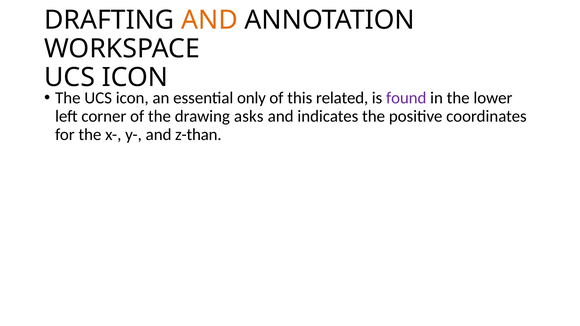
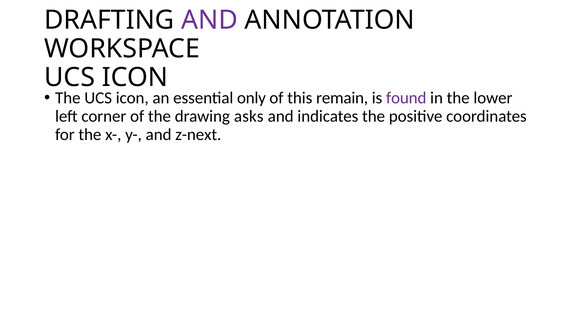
AND colour: orange -> purple (209, 20)
related: related -> remain (342, 98)
z-than: z-than -> z-next (198, 135)
